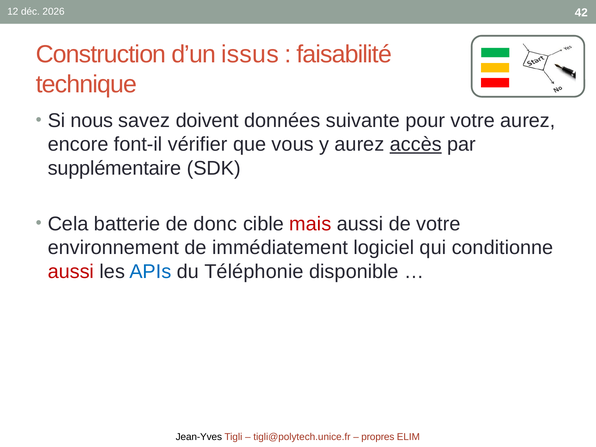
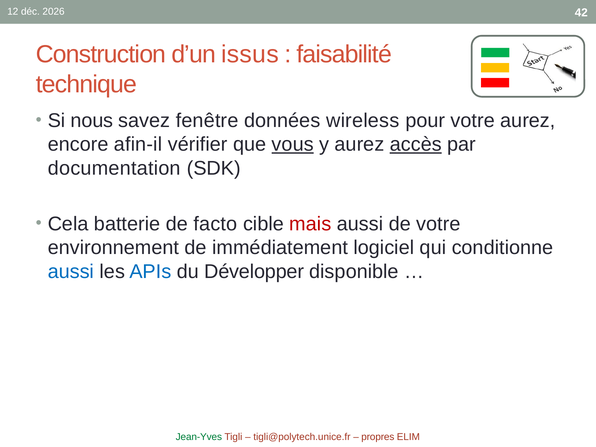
doivent: doivent -> fenêtre (207, 121)
suivante: suivante -> wireless (363, 121)
font-il: font-il -> afin-il (138, 144)
vous underline: none -> present (293, 144)
supplémentaire: supplémentaire -> documentation (114, 168)
donc: donc -> facto (215, 224)
aussi colour: red -> blue (71, 272)
Téléphonie: Téléphonie -> Développer (254, 272)
Jean-Yves colour: black -> green (199, 437)
